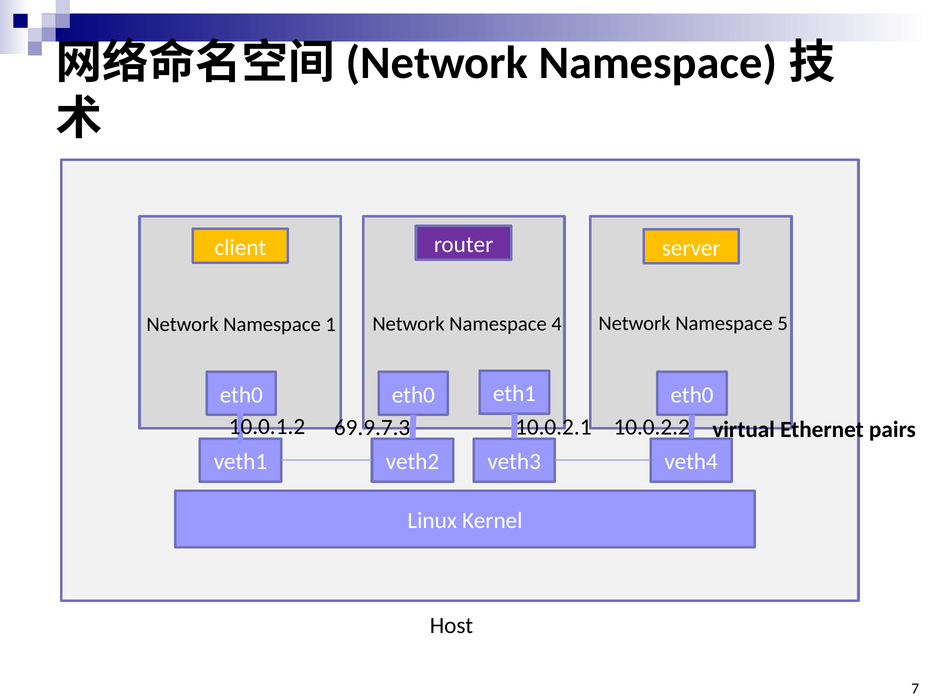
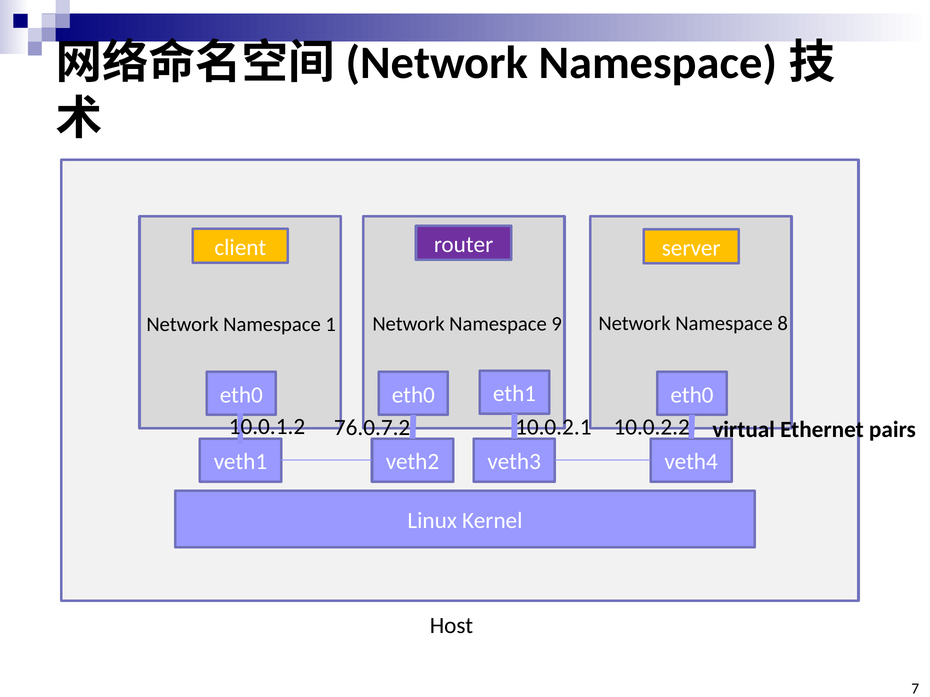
4: 4 -> 9 (557, 324)
5: 5 -> 8 (783, 324)
69.9.7.3: 69.9.7.3 -> 76.0.7.2 (372, 428)
